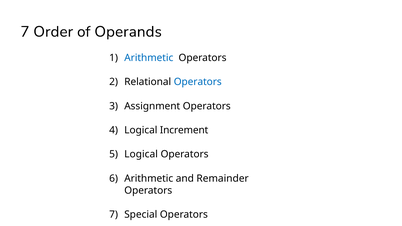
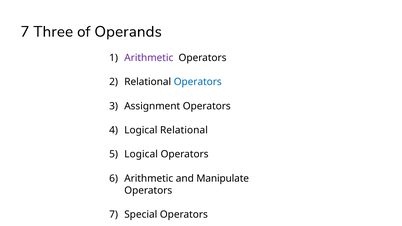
Order: Order -> Three (53, 32)
Arithmetic colour: blue -> purple (149, 58)
Logical Increment: Increment -> Relational (184, 130)
Remainder: Remainder -> Manipulate (223, 179)
